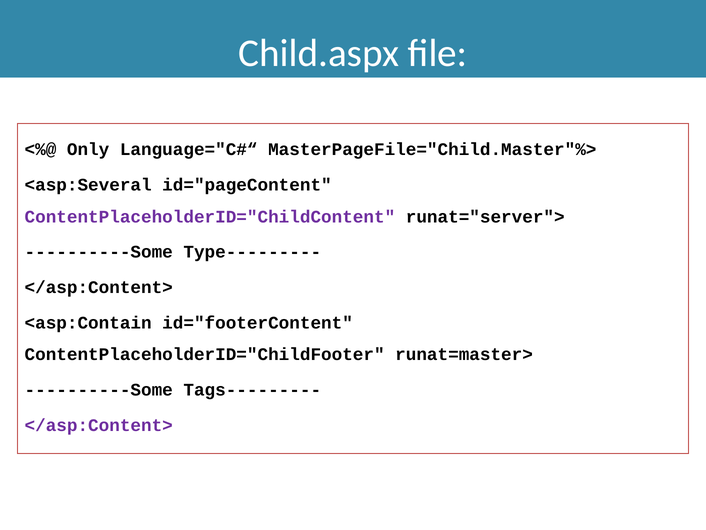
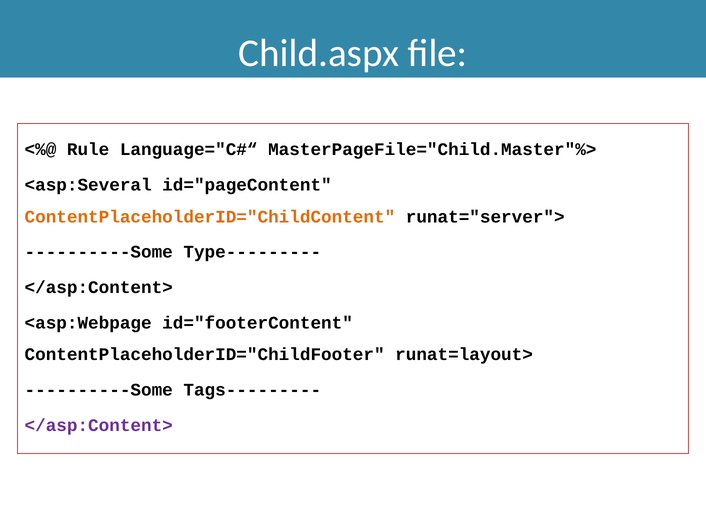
Only: Only -> Rule (88, 149)
ContentPlaceholderID="ChildContent colour: purple -> orange (210, 217)
<asp:Contain: <asp:Contain -> <asp:Webpage (88, 323)
runat=master>: runat=master> -> runat=layout> (464, 354)
